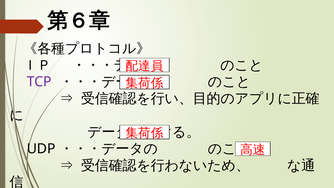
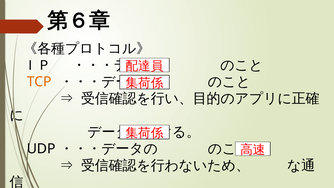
TCP colour: purple -> orange (39, 82)
